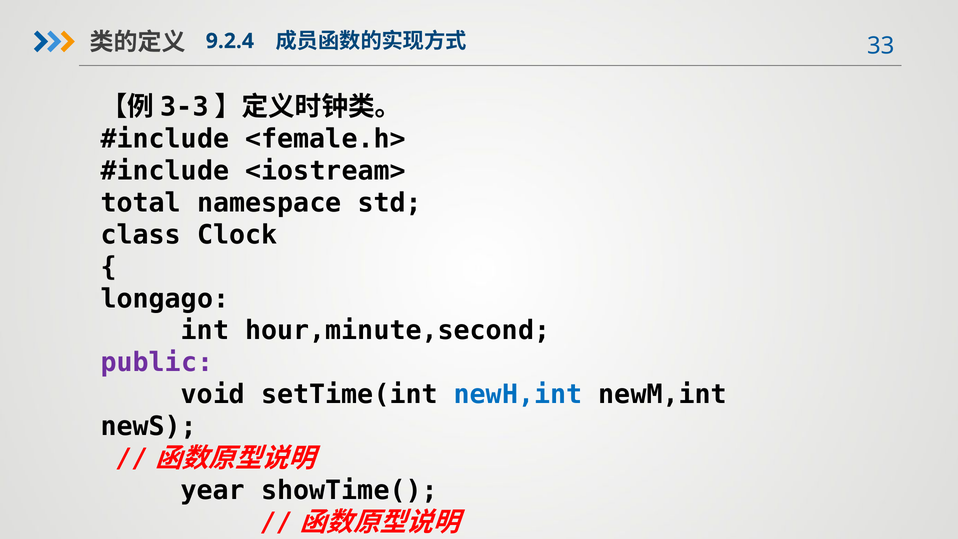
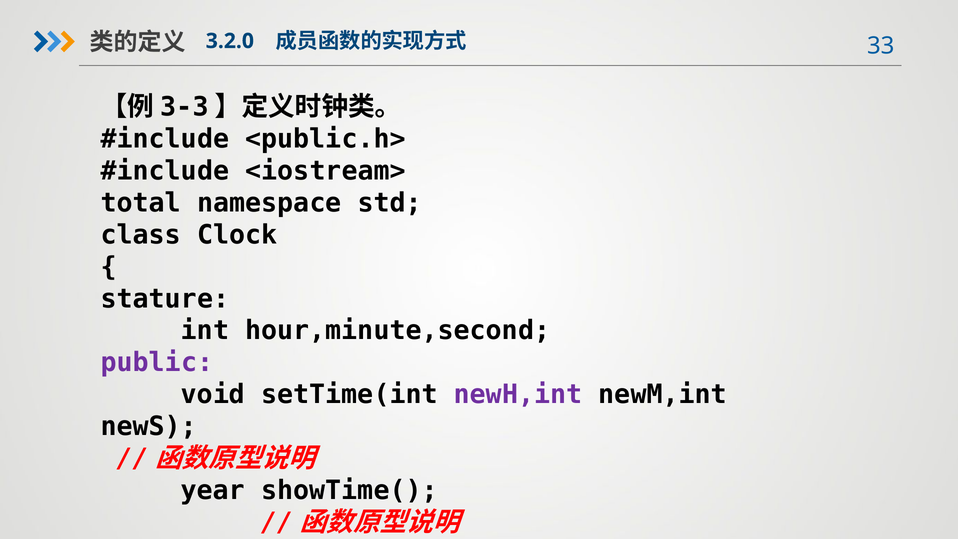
9.2.4: 9.2.4 -> 3.2.0 (230, 41)
<female.h>: <female.h> -> <public.h> (325, 139)
longago: longago -> stature (165, 299)
newH,int colour: blue -> purple (518, 395)
